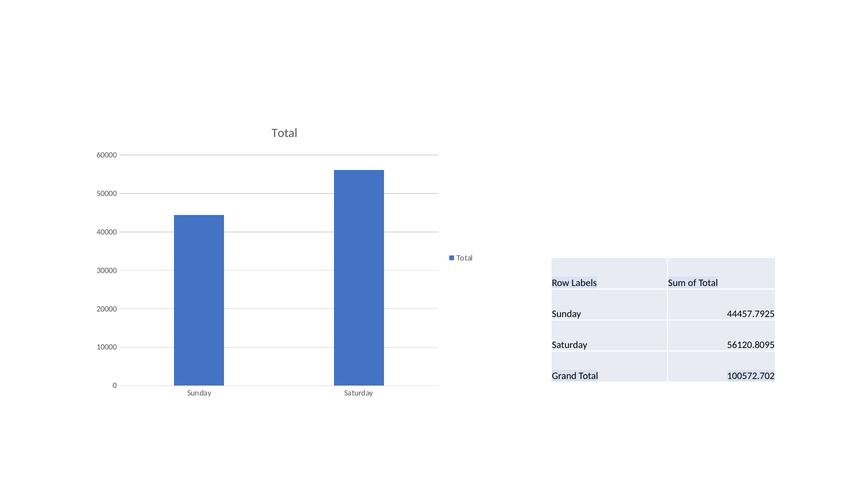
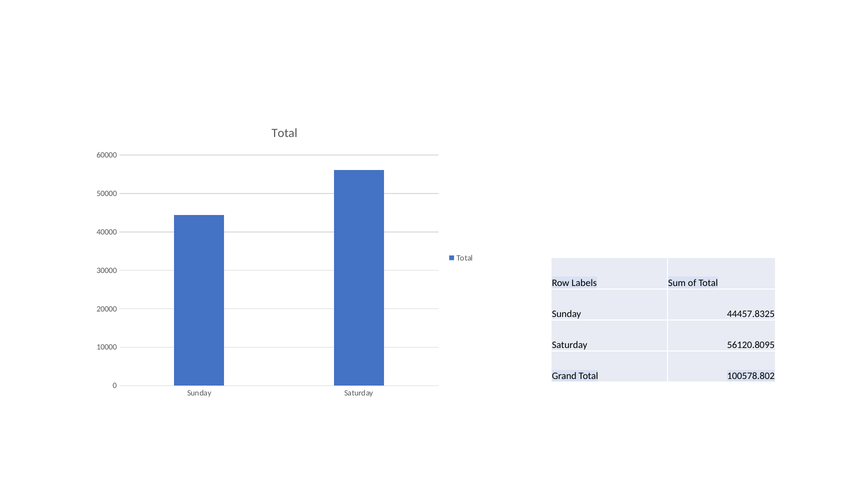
44457.7925: 44457.7925 -> 44457.8325 (751, 314)
100572.702: 100572.702 -> 100578.802 (751, 376)
